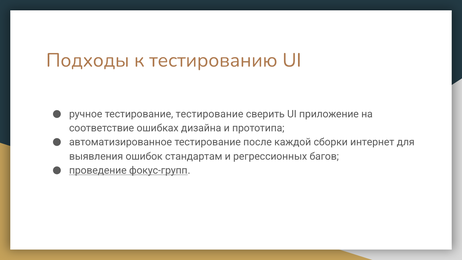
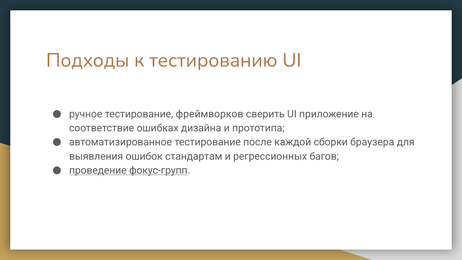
тестирование тестирование: тестирование -> фреймворков (210, 114)
интернет: интернет -> браузера (372, 142)
